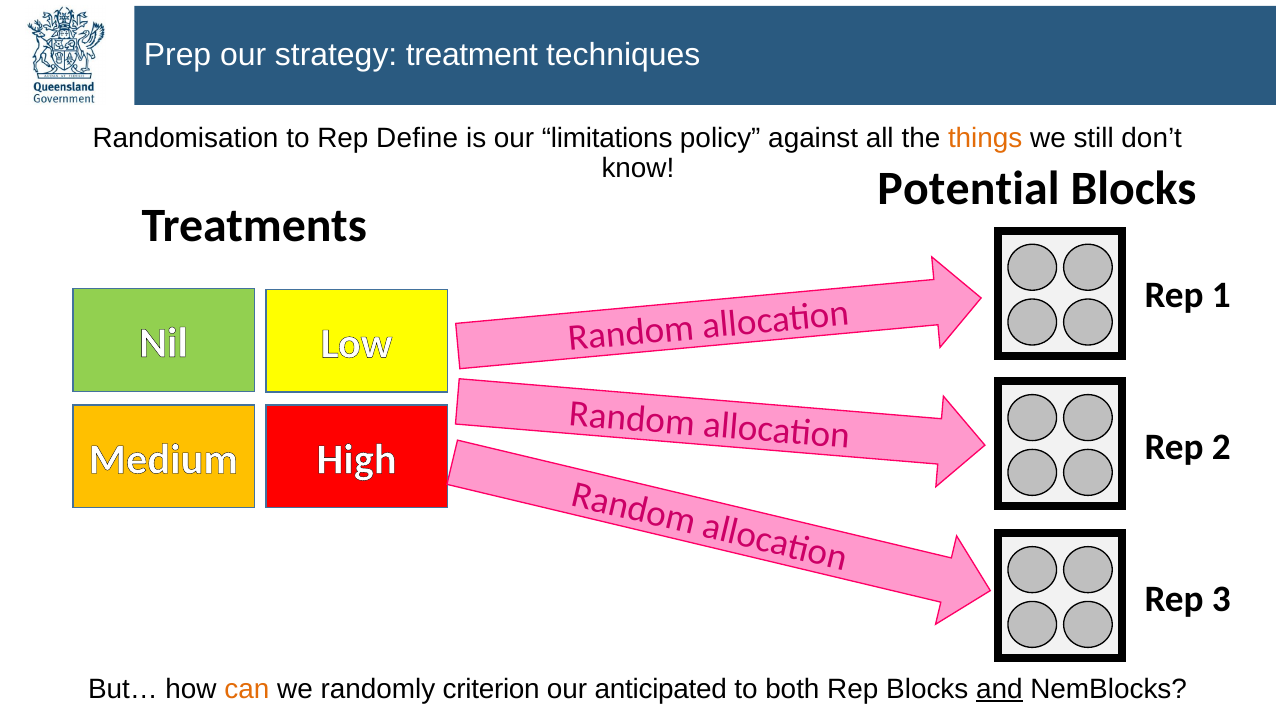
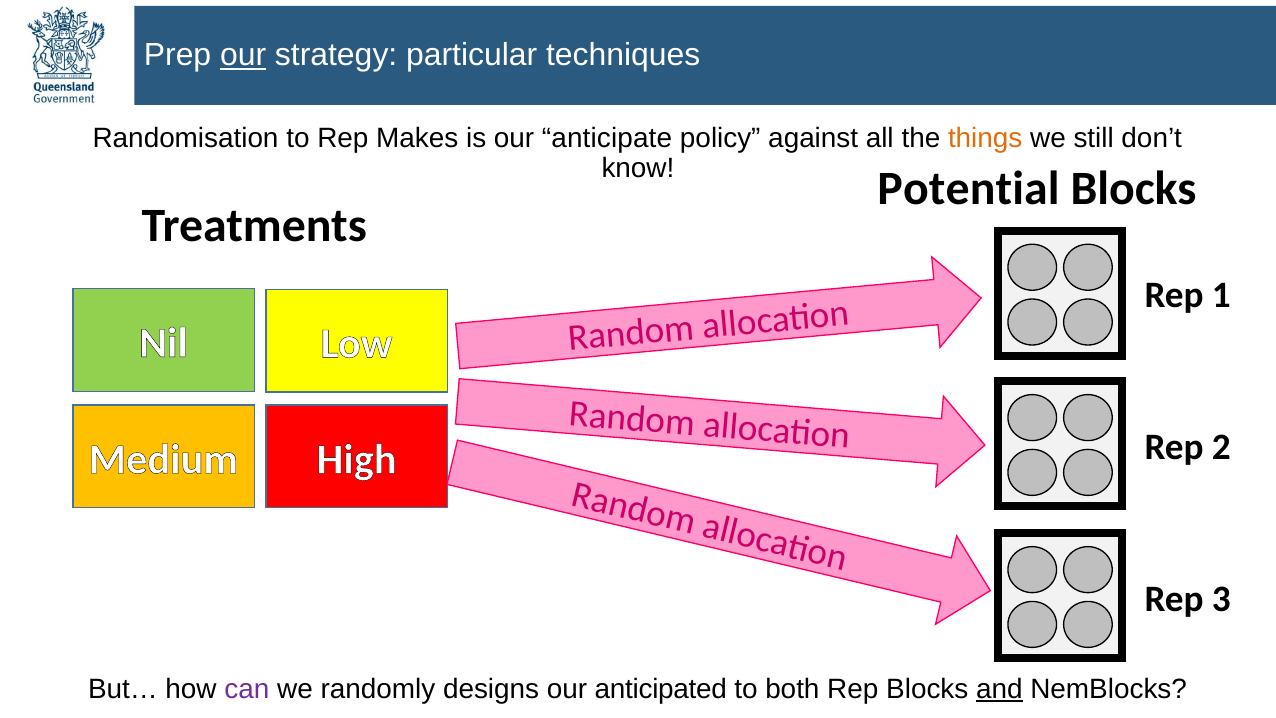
our underline: none -> present (243, 55)
treatment: treatment -> particular (472, 55)
Define: Define -> Makes (417, 138)
limitations: limitations -> anticipate (607, 138)
can colour: orange -> purple (247, 689)
criterion: criterion -> designs (491, 689)
